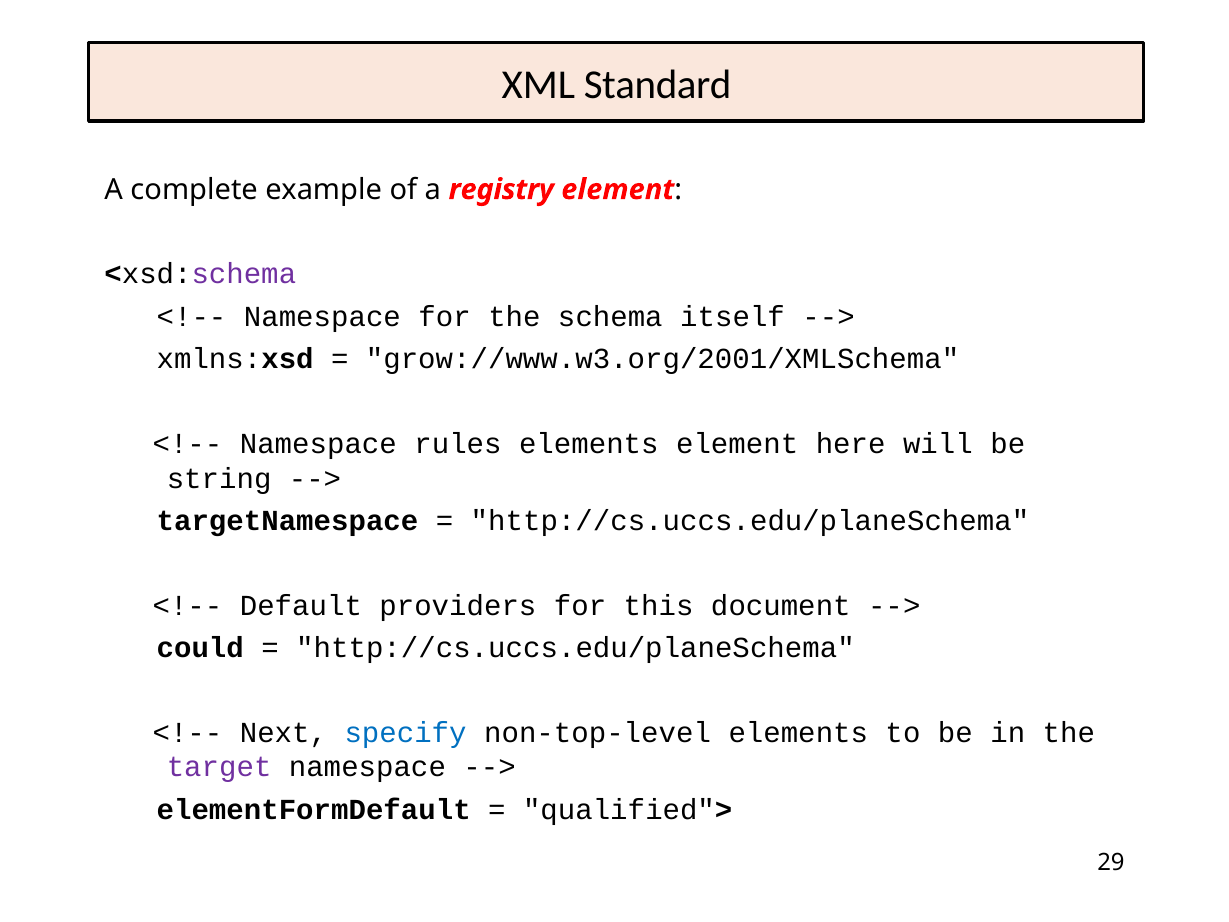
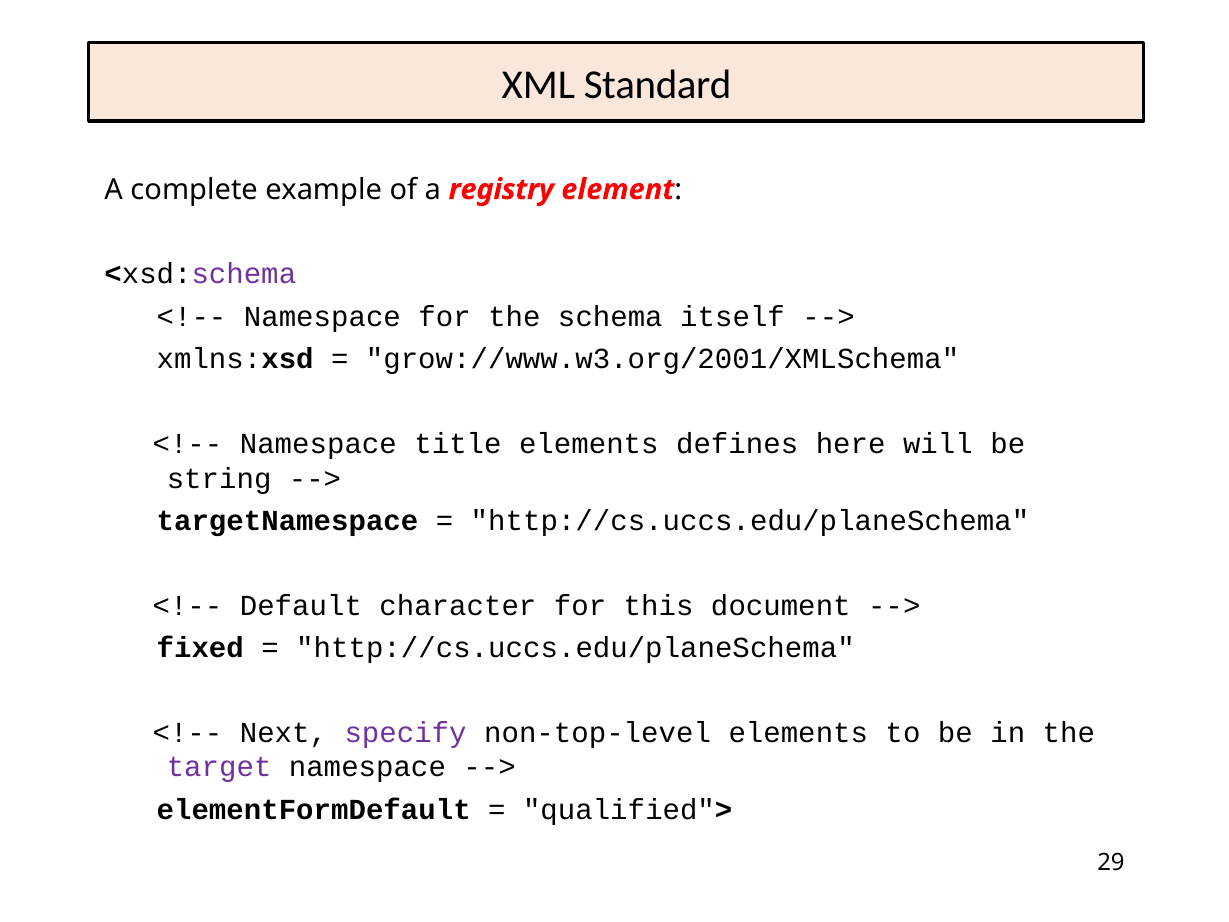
rules: rules -> title (458, 444)
elements element: element -> defines (737, 444)
providers: providers -> character (458, 605)
could: could -> fixed (200, 648)
specify colour: blue -> purple (406, 732)
